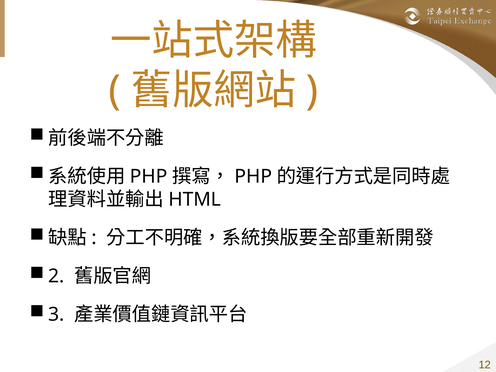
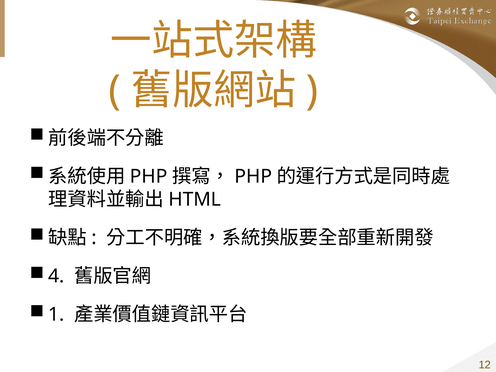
2: 2 -> 4 (56, 276)
3: 3 -> 1 (56, 314)
